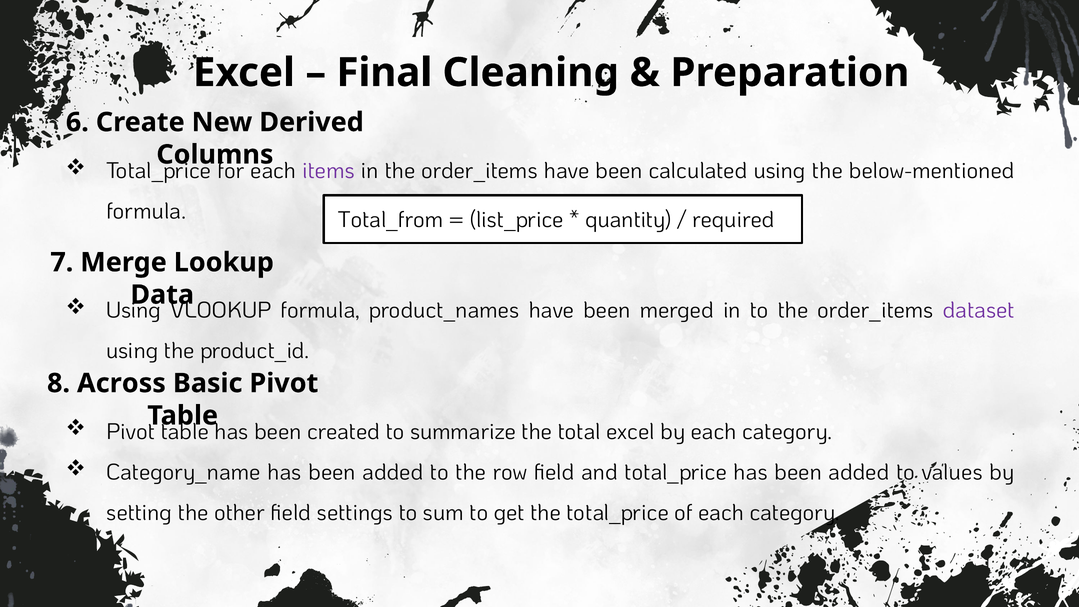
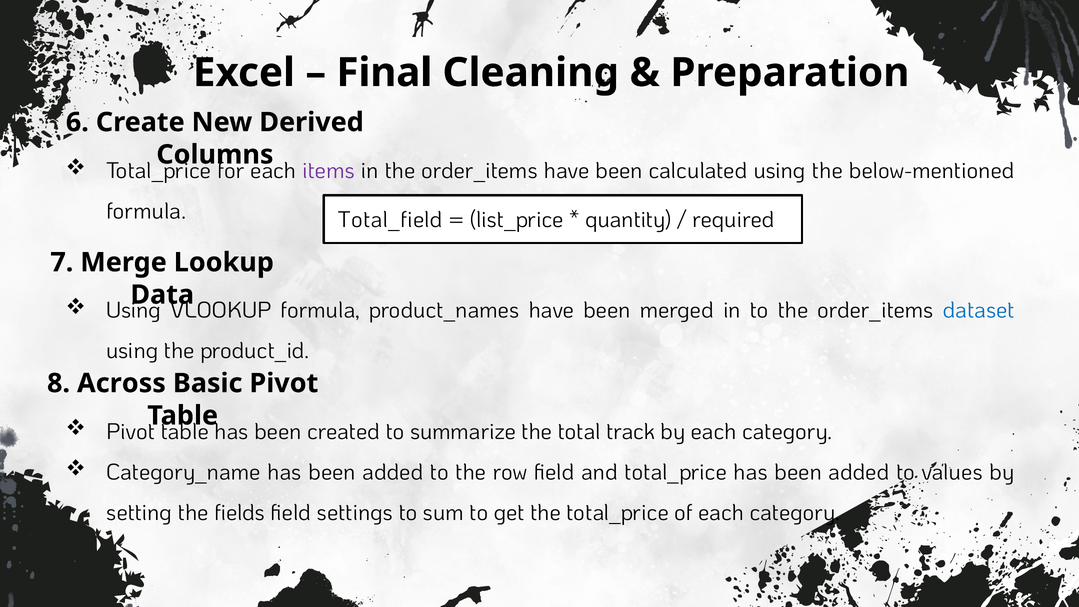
Total_from: Total_from -> Total_field (390, 220)
dataset colour: purple -> blue (979, 311)
total excel: excel -> track (631, 432)
other: other -> fields (240, 513)
